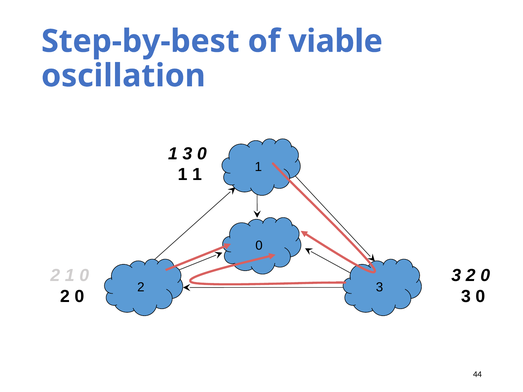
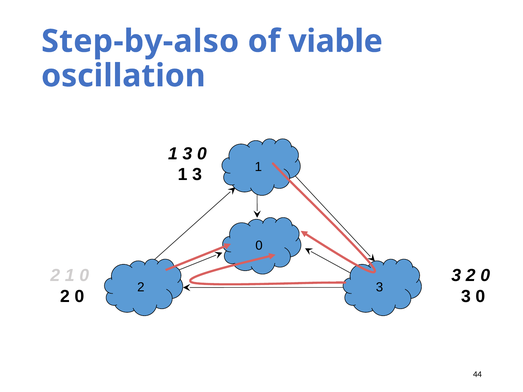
Step-by-best: Step-by-best -> Step-by-also (140, 41)
1: 1 -> 3 (197, 175)
